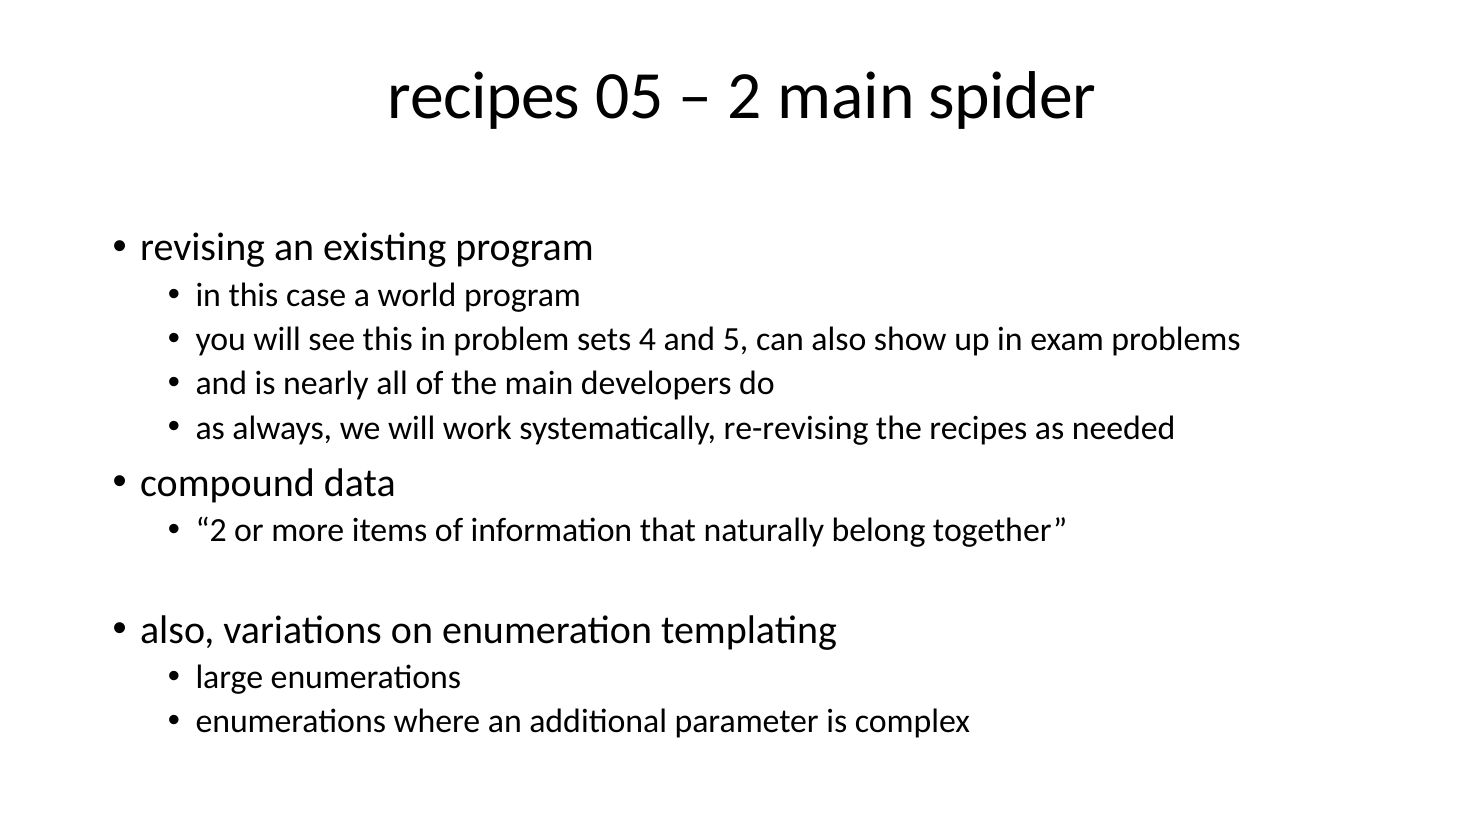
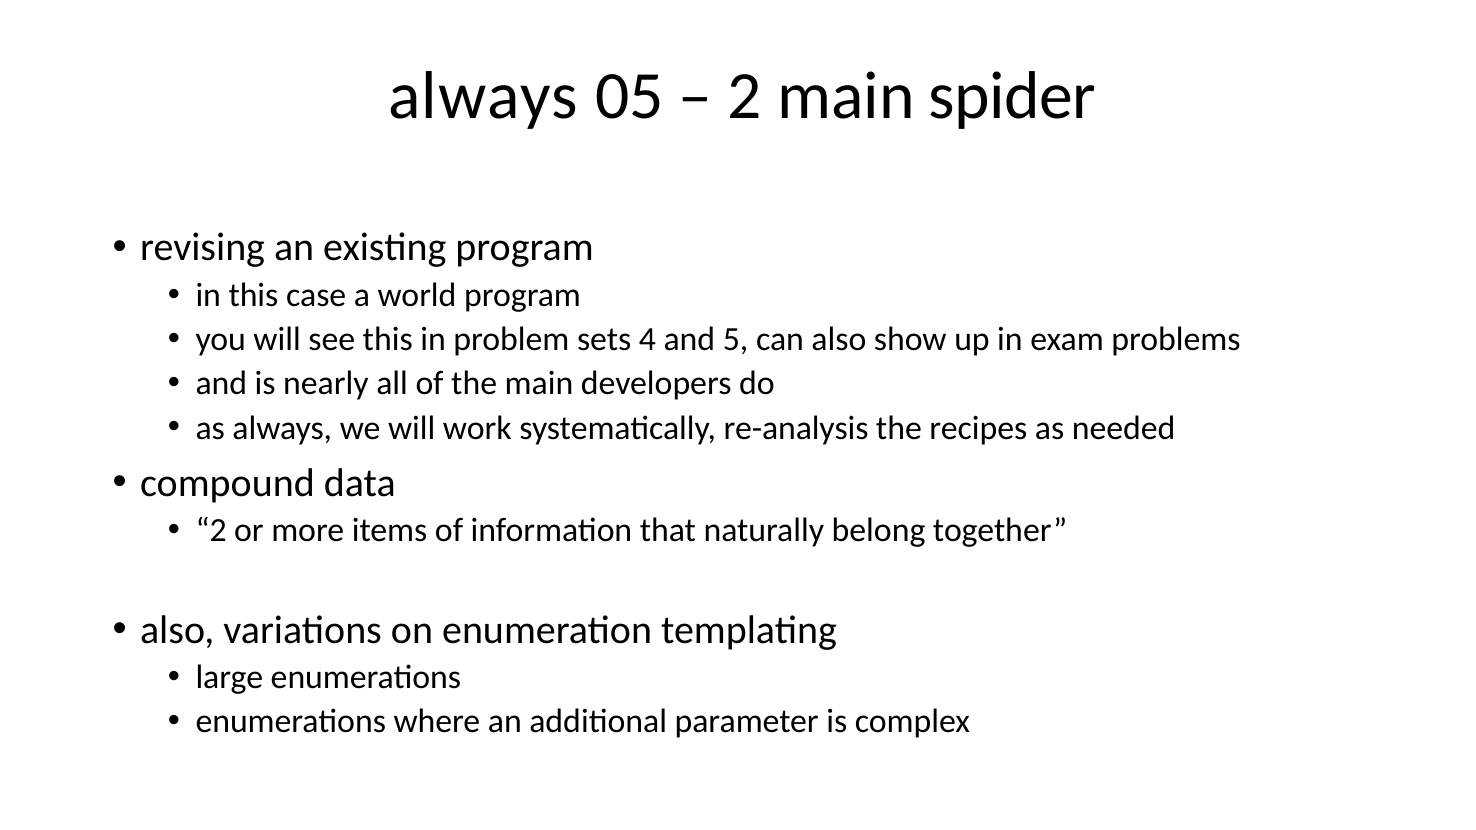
recipes: recipes -> always (483, 96)
re-revising: re-revising -> re-analysis (796, 428)
